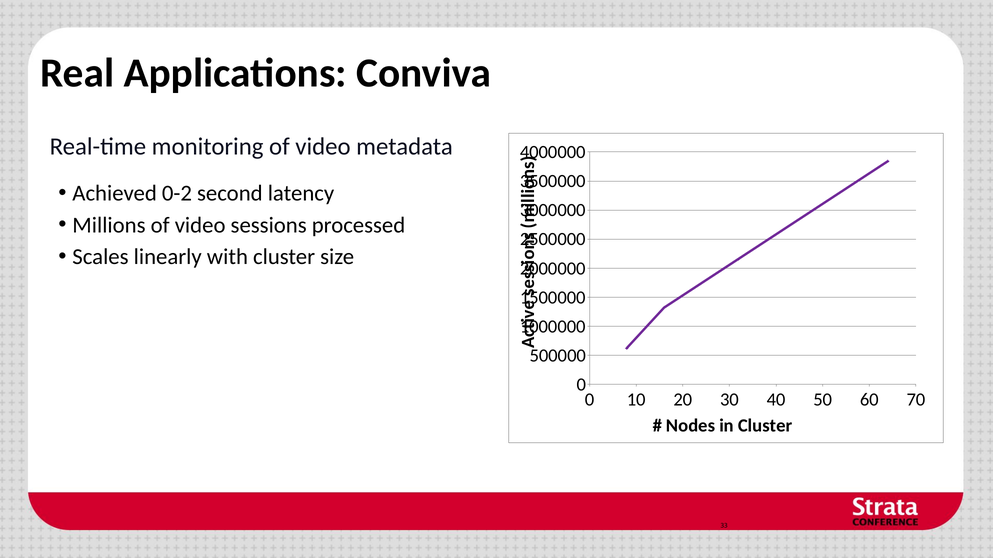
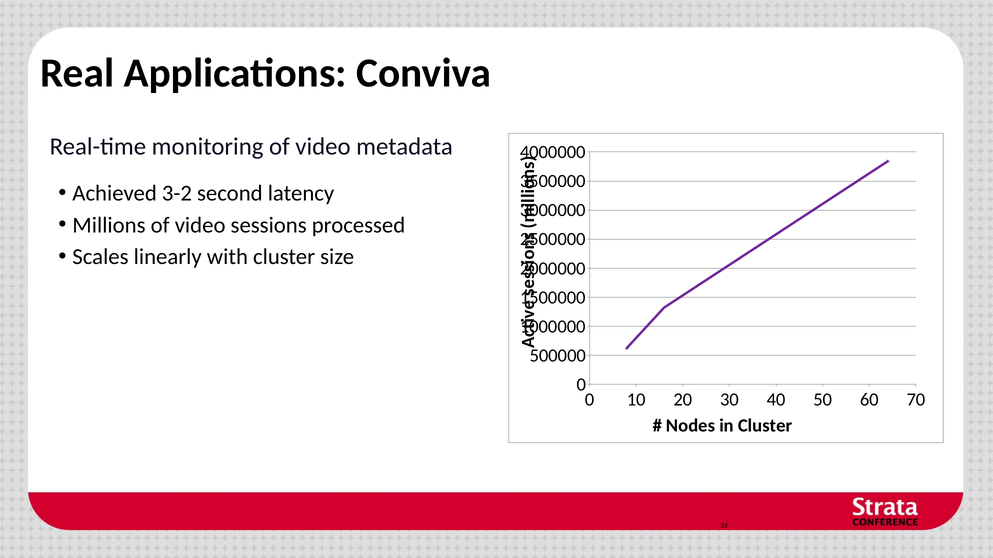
0-2: 0-2 -> 3-2 (177, 193)
